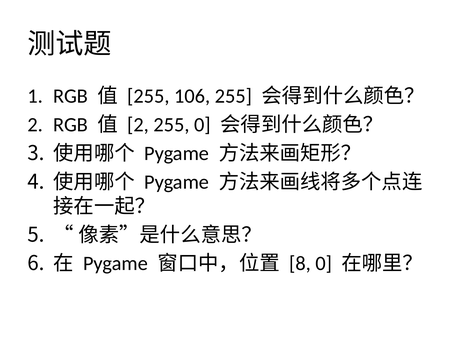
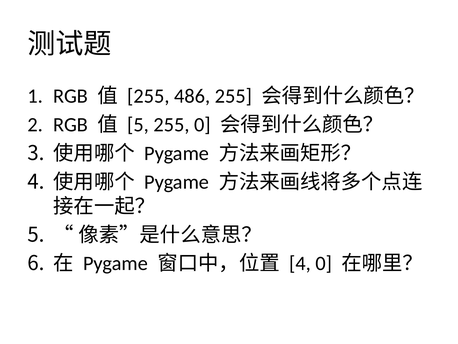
106: 106 -> 486 (192, 96)
2: 2 -> 5 (138, 125)
8: 8 -> 4 (300, 263)
